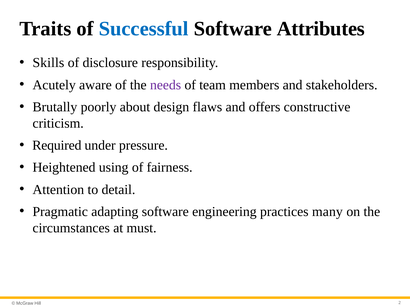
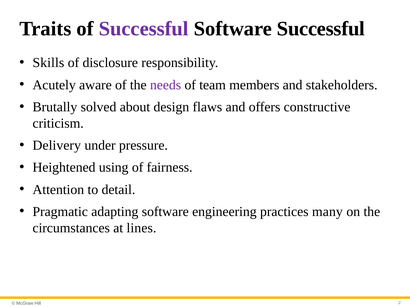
Successful colour: blue -> purple (144, 29)
Software Attributes: Attributes -> Successful (321, 29)
poorly: poorly -> solved (99, 107)
Required: Required -> Delivery (57, 146)
must: must -> lines (141, 228)
